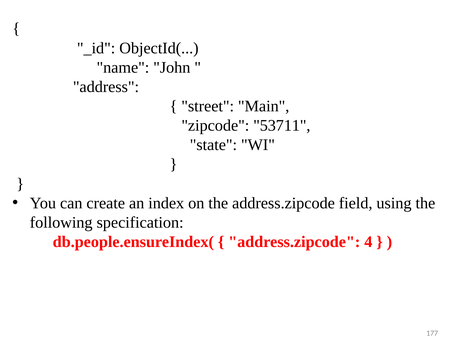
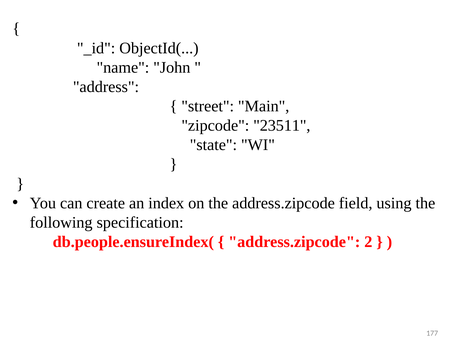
53711: 53711 -> 23511 (282, 126)
4: 4 -> 2 (368, 242)
